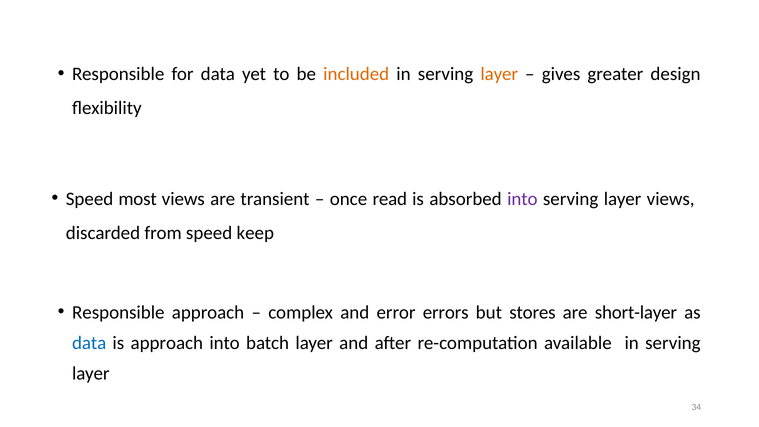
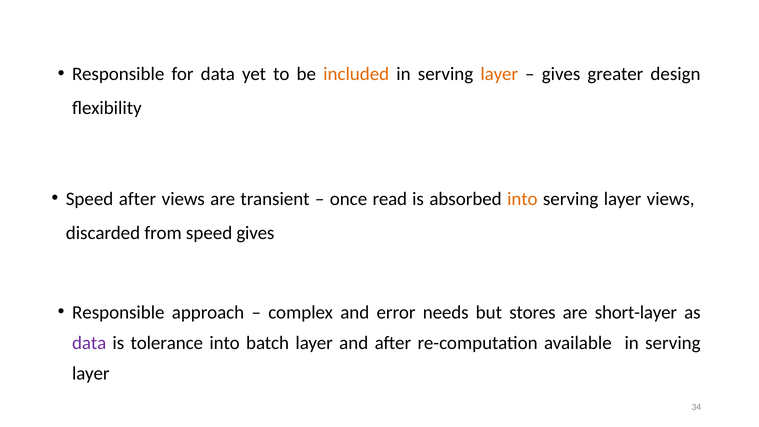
Speed most: most -> after (137, 199)
into colour: purple -> orange (522, 199)
speed keep: keep -> gives (255, 233)
errors: errors -> needs (446, 312)
data colour: blue -> purple (89, 343)
is approach: approach -> tolerance (167, 343)
